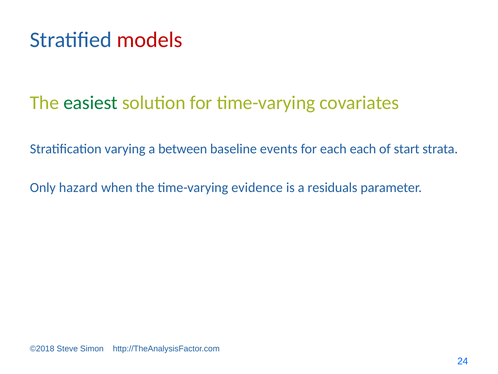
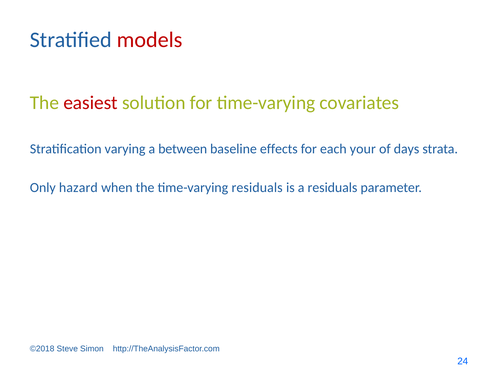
easiest colour: green -> red (91, 103)
events: events -> effects (279, 149)
each each: each -> your (363, 149)
start: start -> days (407, 149)
time-varying evidence: evidence -> residuals (257, 187)
